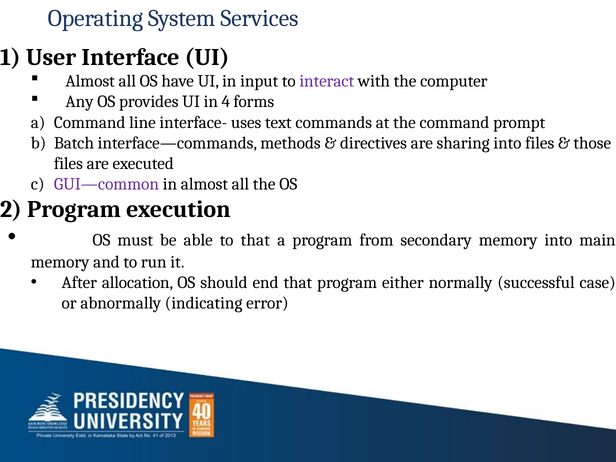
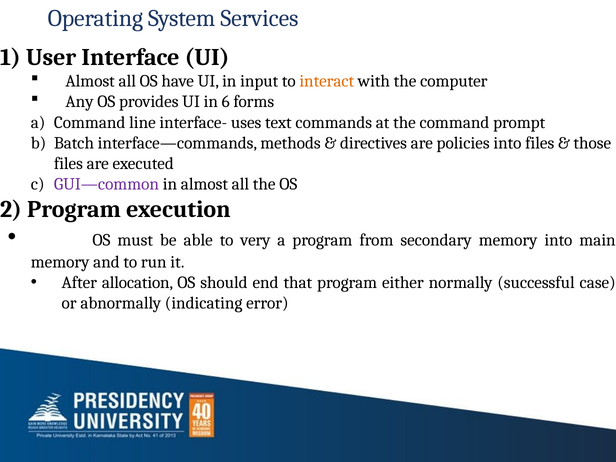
interact colour: purple -> orange (327, 81)
4: 4 -> 6 (226, 102)
sharing: sharing -> policies (463, 143)
to that: that -> very (255, 240)
